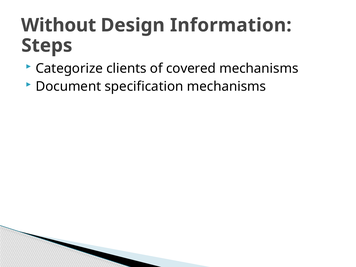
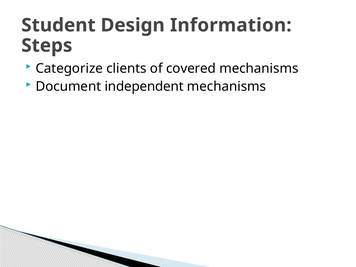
Without: Without -> Student (58, 25)
specification: specification -> independent (144, 86)
